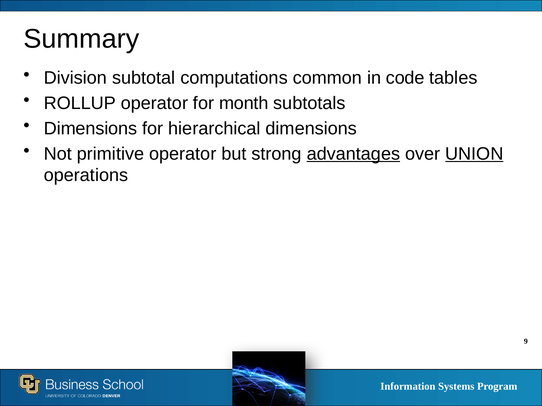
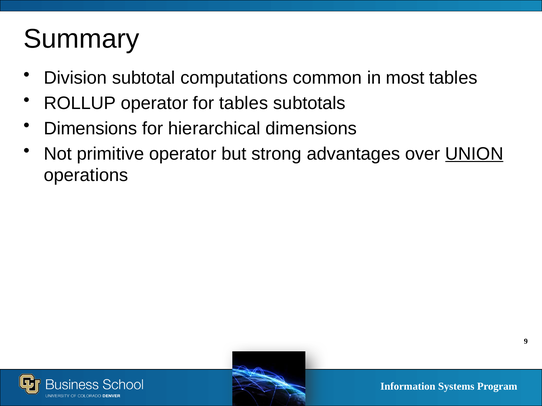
code: code -> most (405, 78)
for month: month -> tables (244, 103)
advantages underline: present -> none (353, 154)
